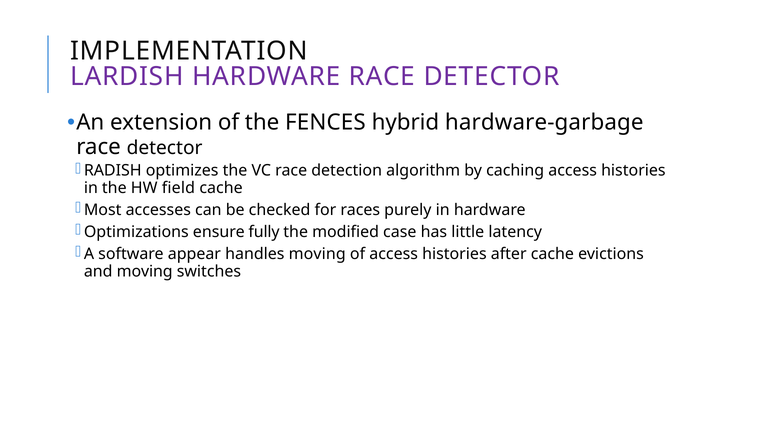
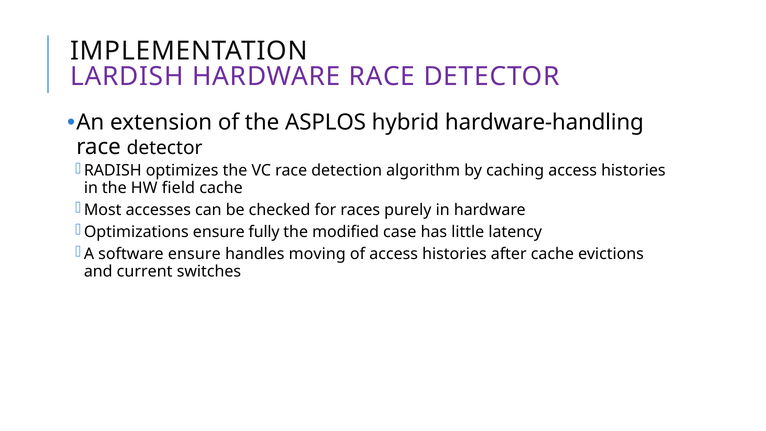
FENCES: FENCES -> ASPLOS (326, 122)
hardware-garbage: hardware-garbage -> hardware-handling (544, 122)
software appear: appear -> ensure (194, 254)
and moving: moving -> current (145, 271)
